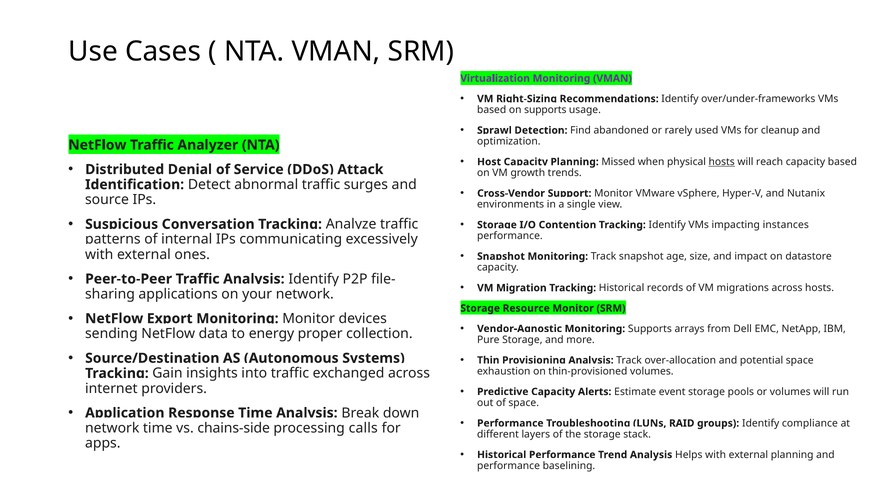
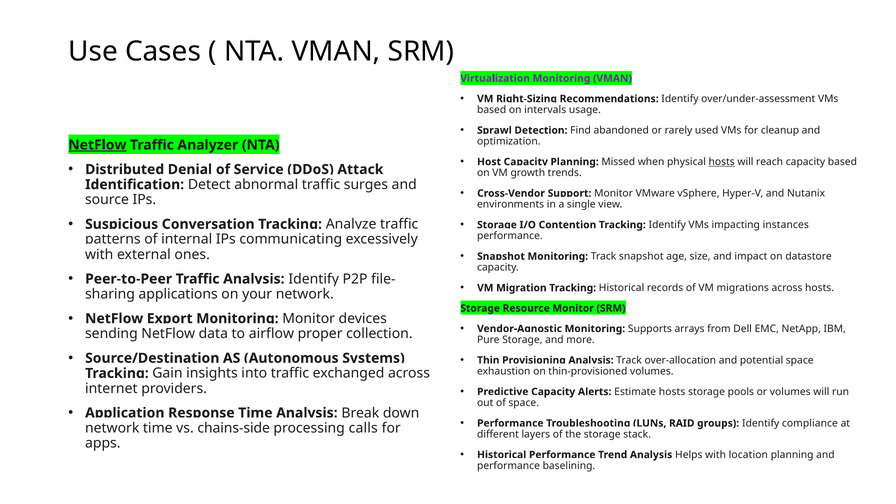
over/under-frameworks: over/under-frameworks -> over/under-assessment (758, 99)
on supports: supports -> intervals (545, 110)
NetFlow underline: none -> present (97, 145)
energy: energy -> airflow (271, 334)
Estimate event: event -> hosts (672, 392)
Helps with external: external -> location (748, 455)
